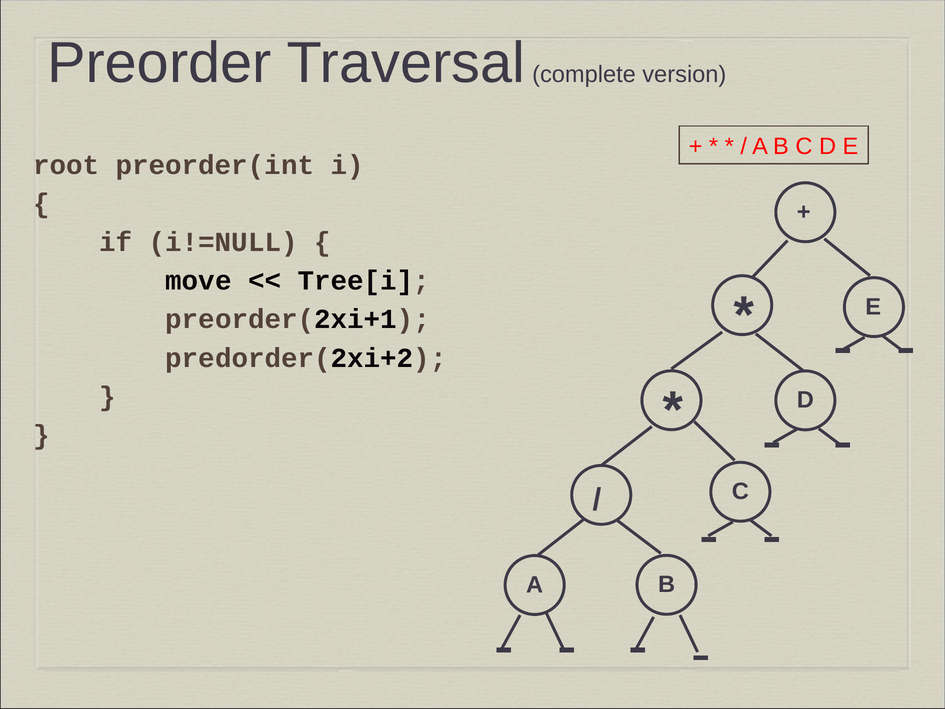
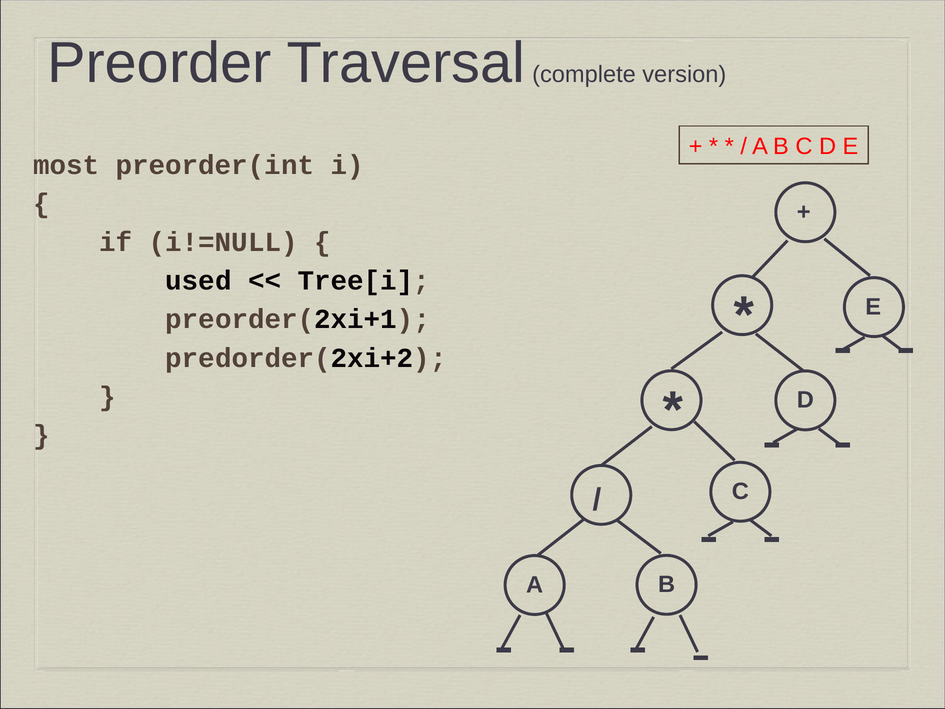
root: root -> most (66, 165)
move: move -> used (198, 281)
